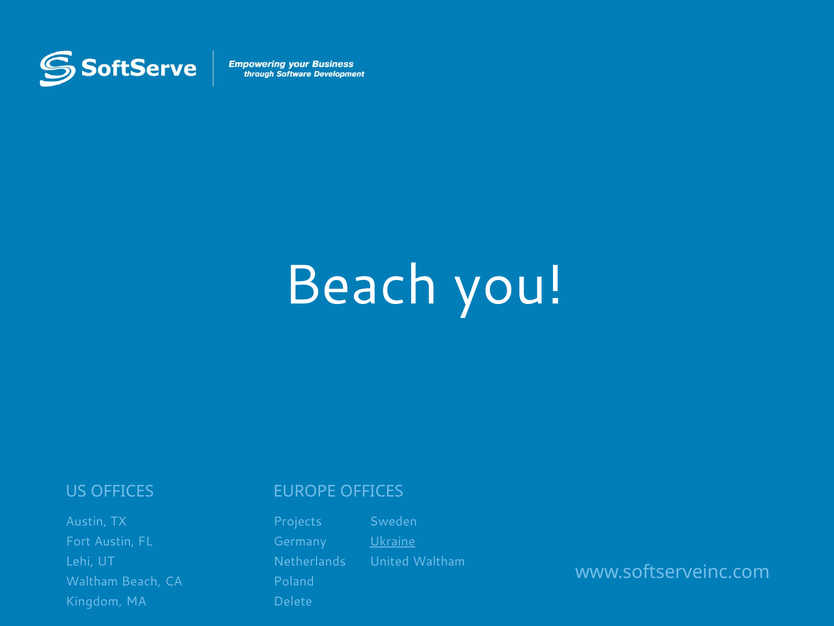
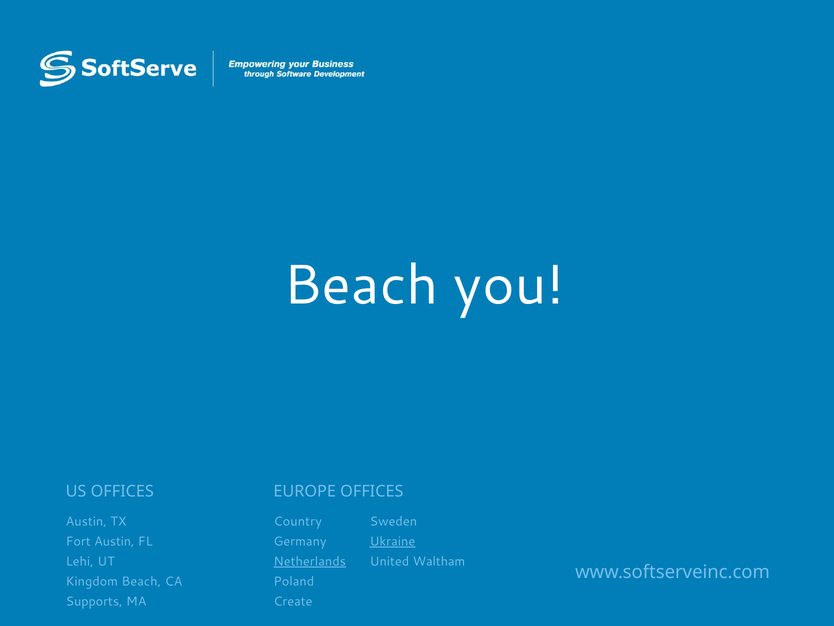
Projects: Projects -> Country (298, 521)
Netherlands underline: none -> present (310, 561)
Waltham: Waltham -> Kingdom (92, 581)
Kingdom: Kingdom -> Supports (94, 601)
Delete: Delete -> Create (293, 601)
